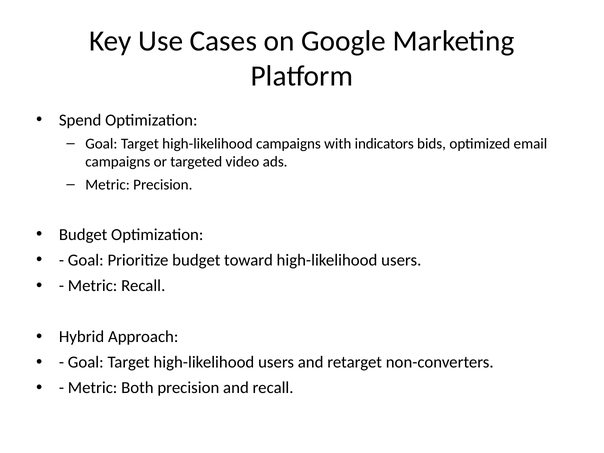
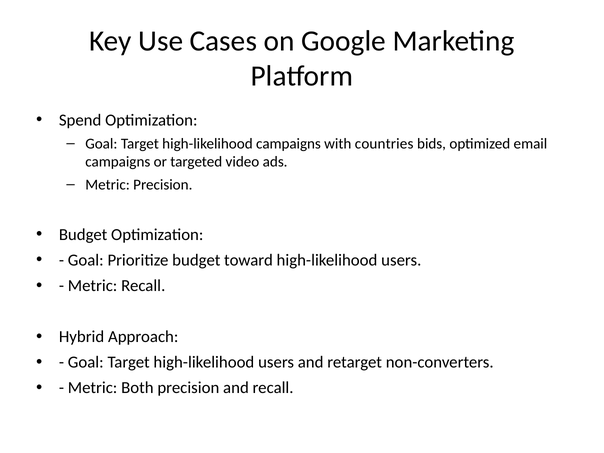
indicators: indicators -> countries (384, 144)
